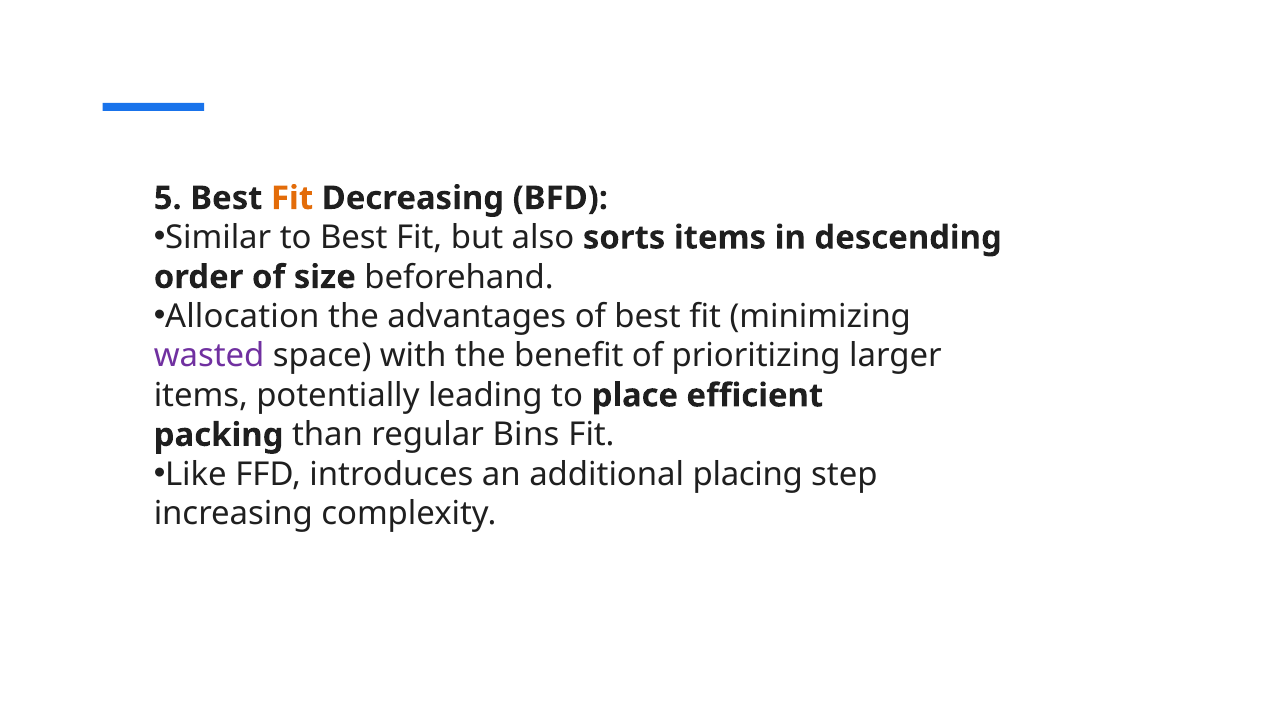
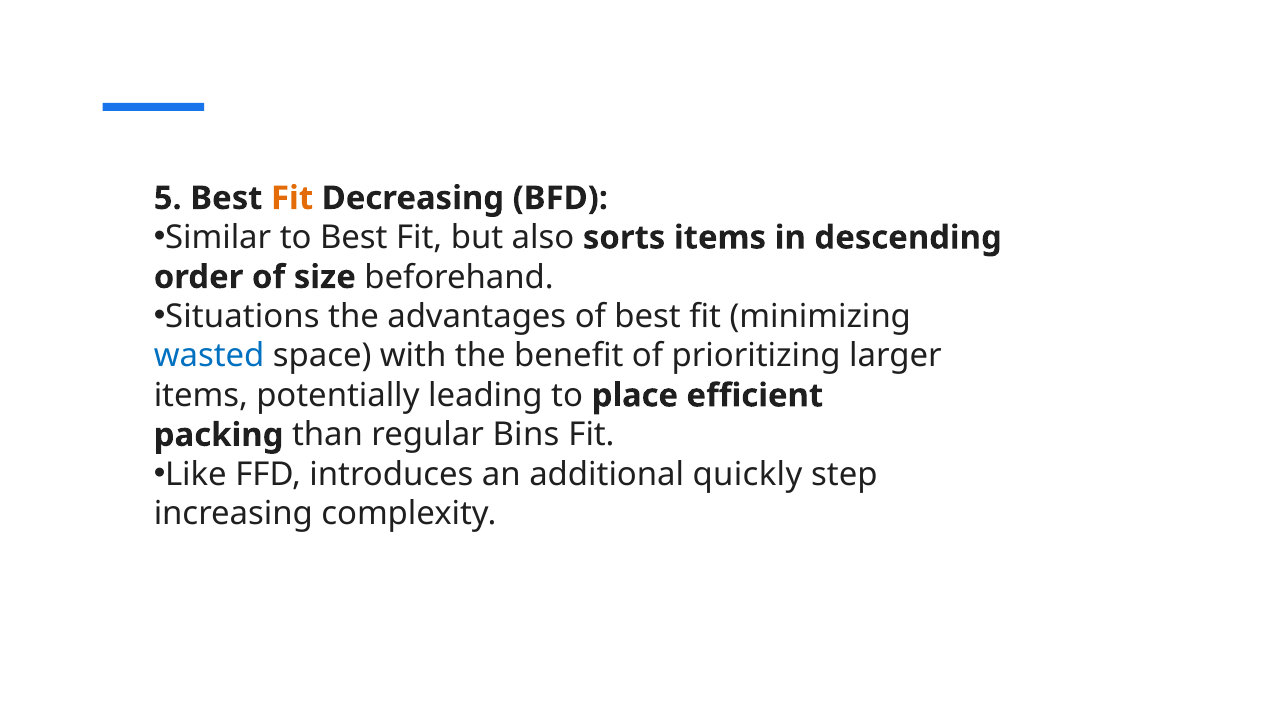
Allocation: Allocation -> Situations (242, 317)
wasted colour: purple -> blue (209, 356)
placing: placing -> quickly (747, 475)
